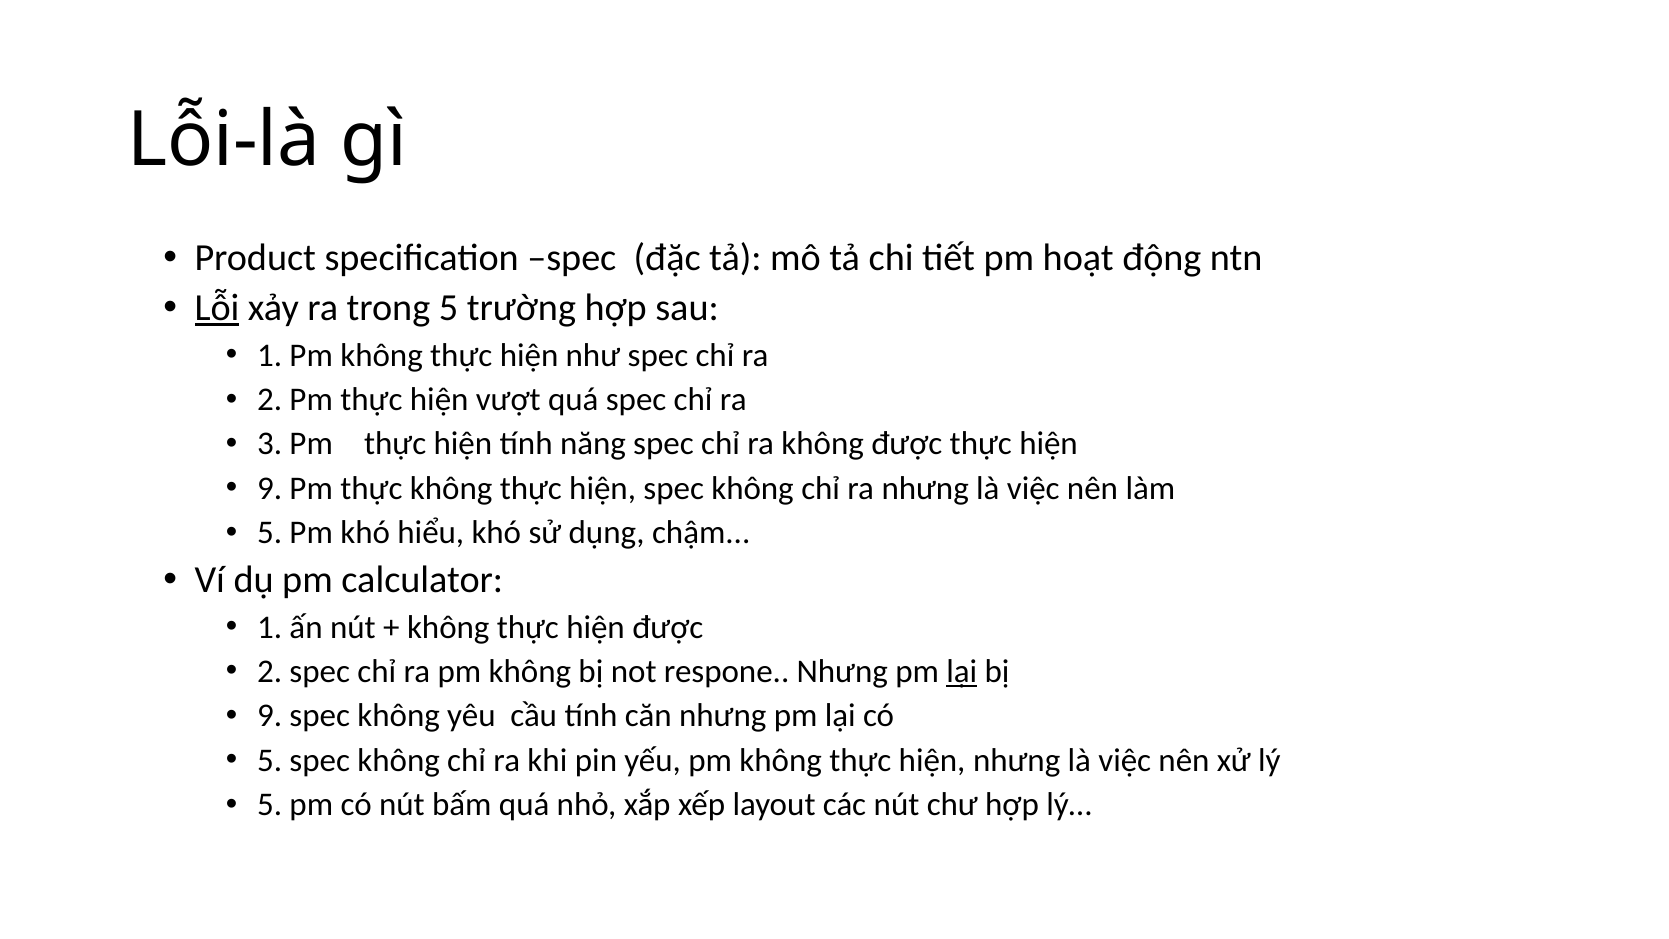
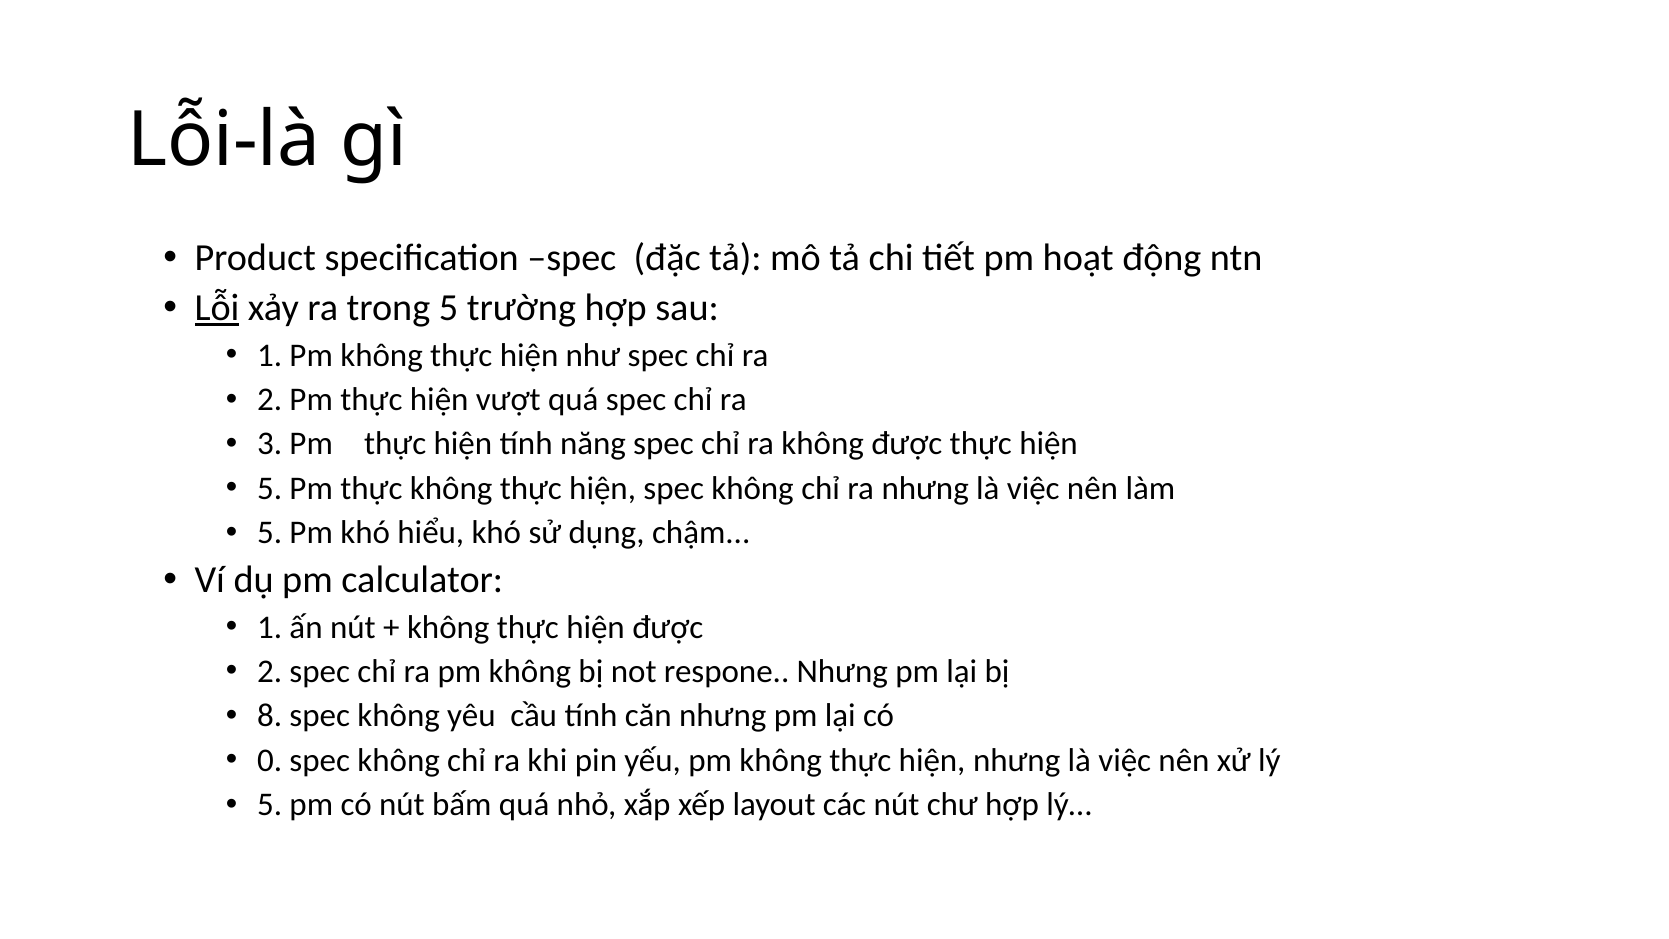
9: 9 -> 5 (270, 488)
lại underline: present -> none (962, 671)
9: 9 -> 8 (270, 716)
5: 5 -> 0 (270, 760)
